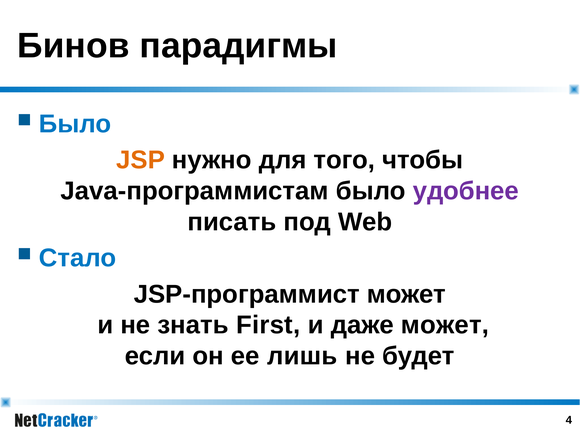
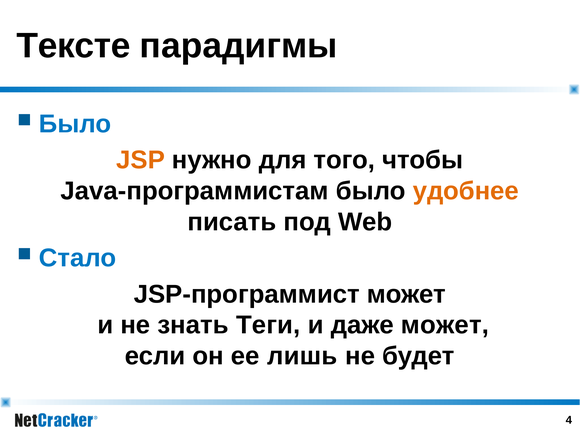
Бинов: Бинов -> Тексте (74, 46)
удобнее colour: purple -> orange (466, 191)
First: First -> Теги (268, 325)
